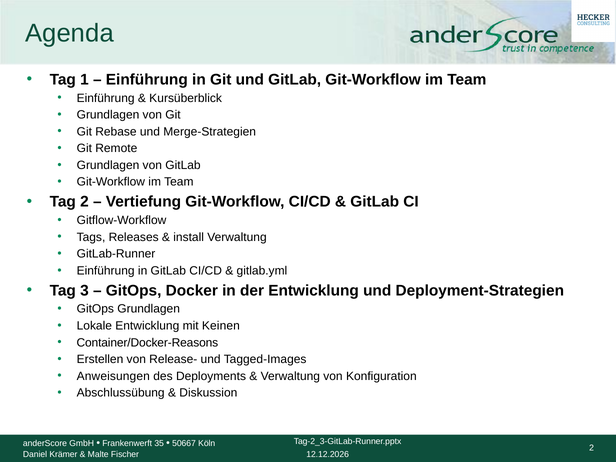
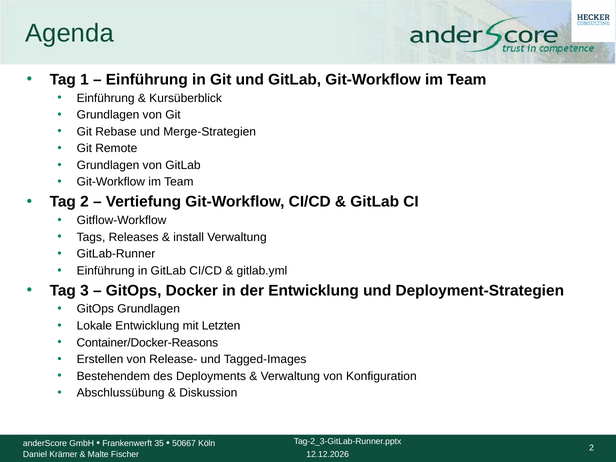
Keinen: Keinen -> Letzten (221, 326)
Anweisungen: Anweisungen -> Bestehendem (113, 376)
